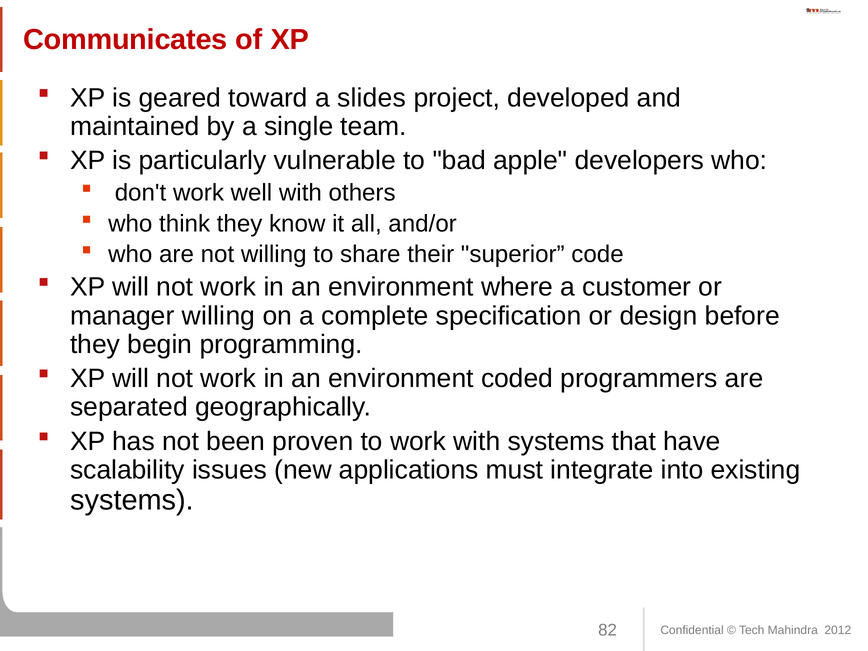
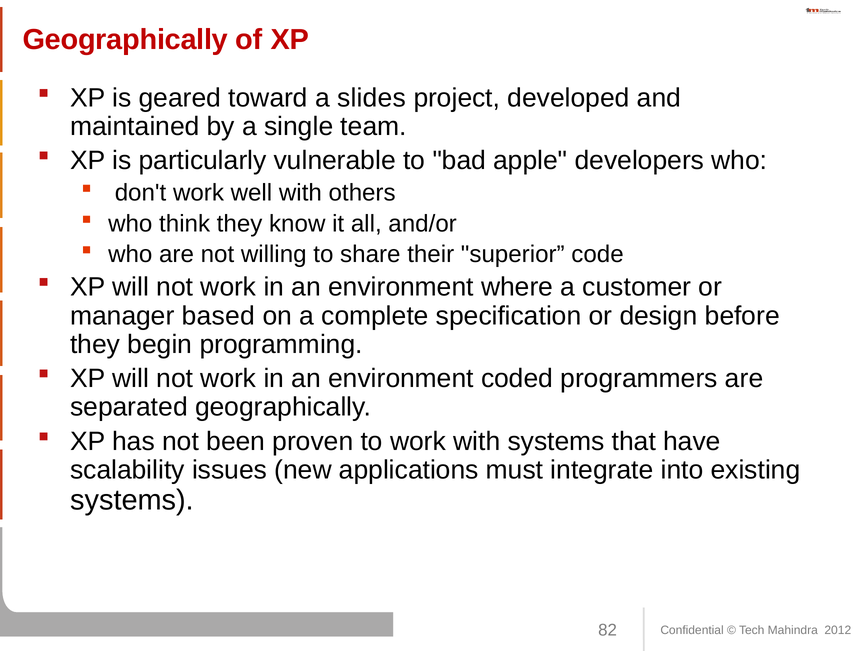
Communicates: Communicates -> Geographically (125, 40)
manager willing: willing -> based (218, 316)
